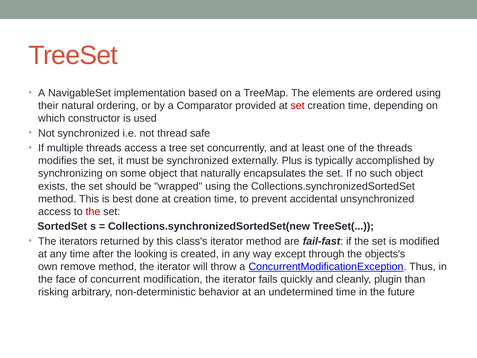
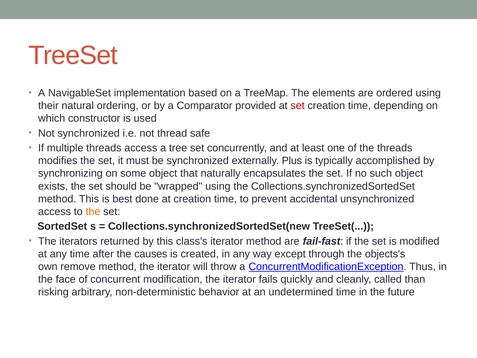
the colour: red -> orange (93, 211)
looking: looking -> causes (151, 254)
plugin: plugin -> called (388, 279)
